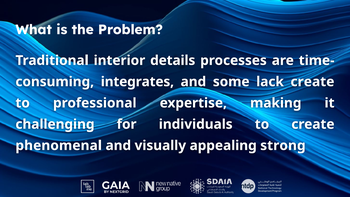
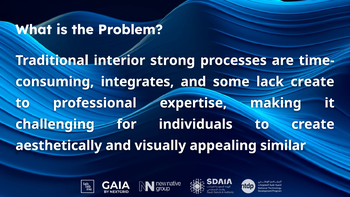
details: details -> strong (173, 60)
phenomenal: phenomenal -> aesthetically (59, 145)
strong: strong -> similar (283, 145)
